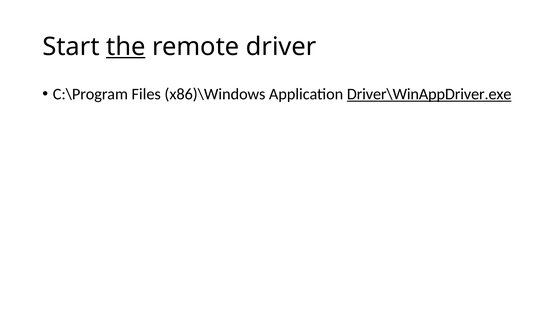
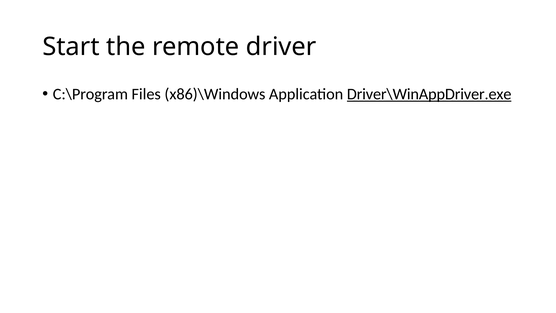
the underline: present -> none (126, 47)
